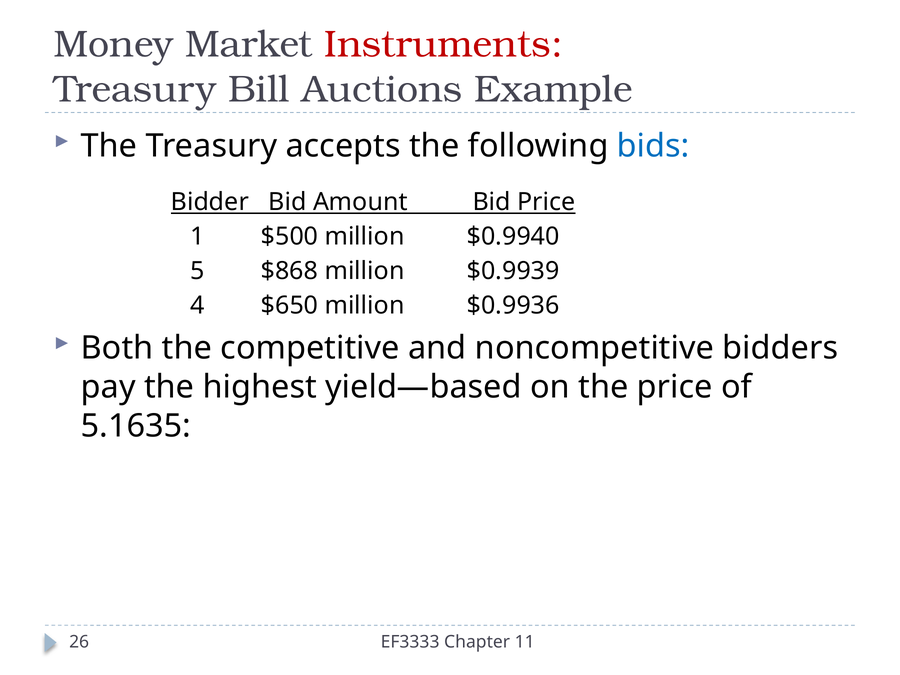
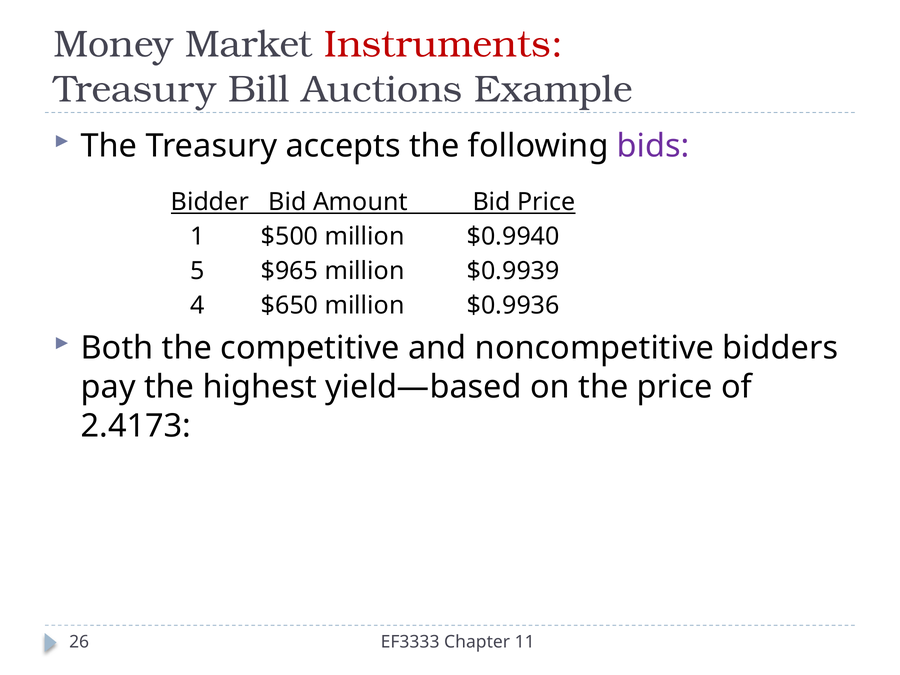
bids colour: blue -> purple (653, 146)
$868: $868 -> $965 (289, 271)
5.1635: 5.1635 -> 2.4173 (136, 426)
